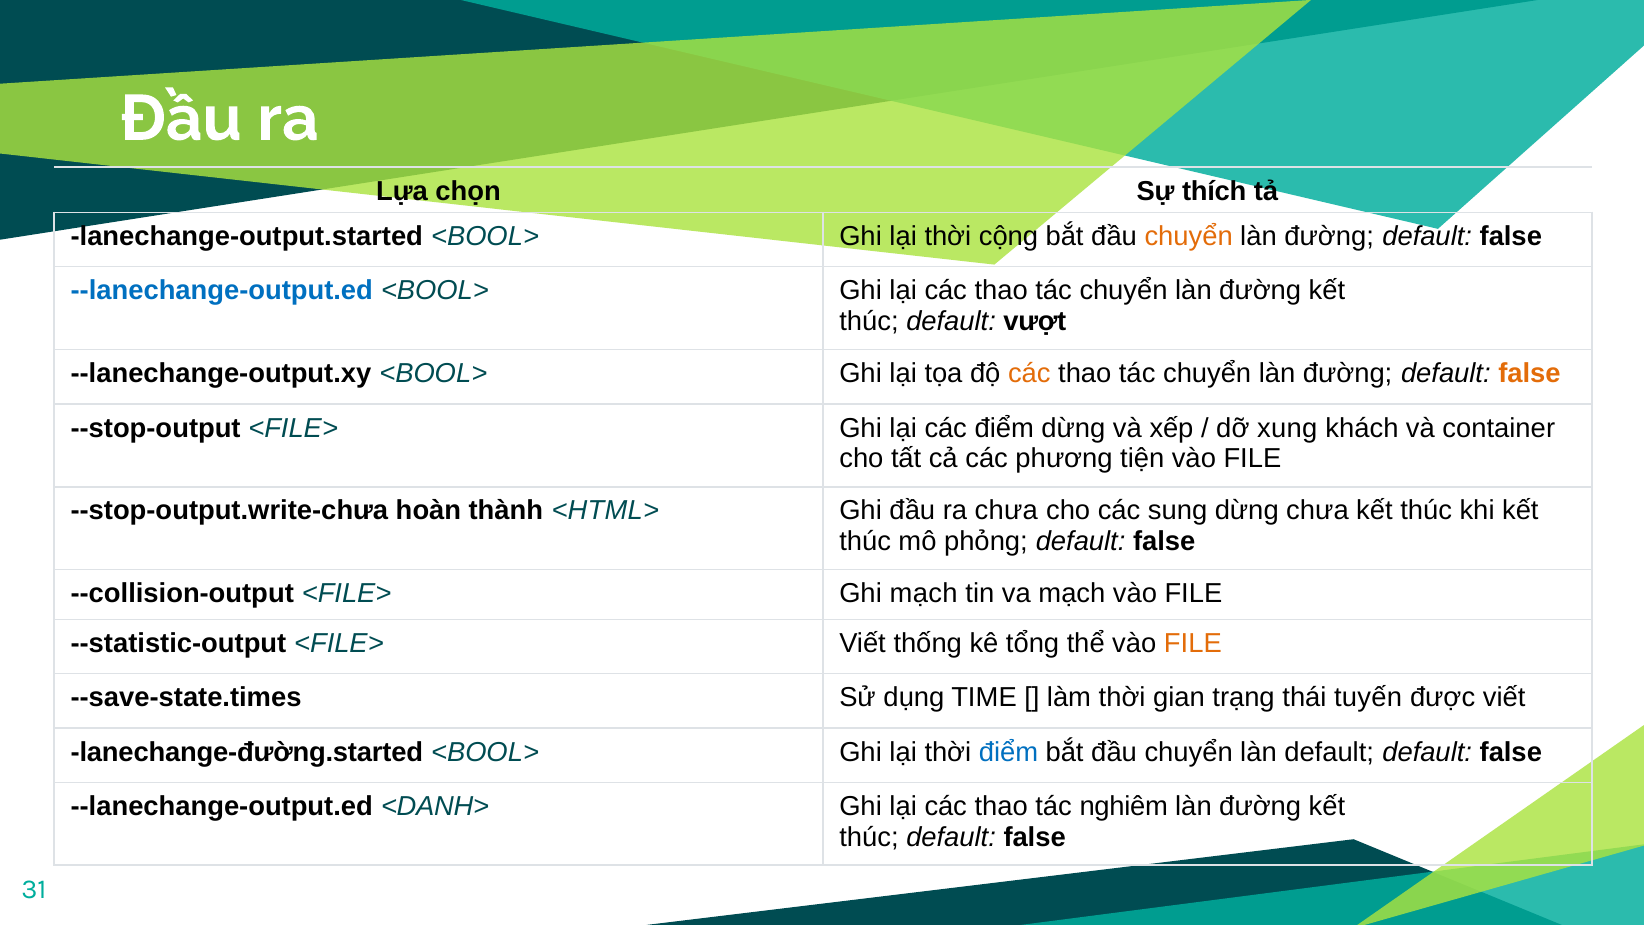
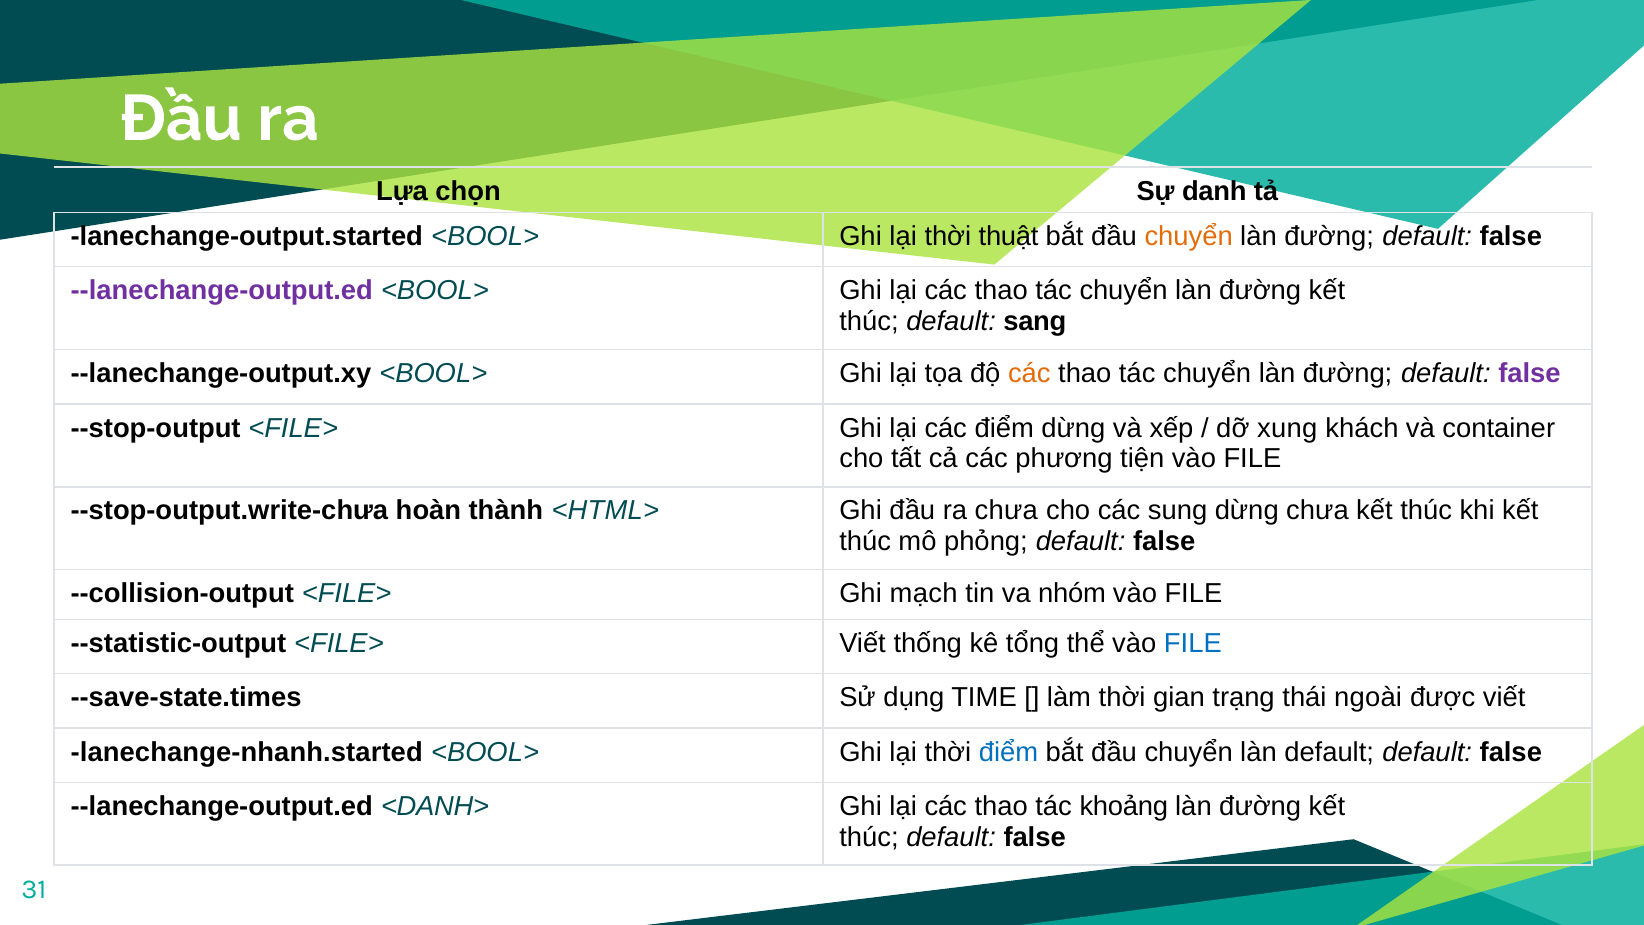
thích: thích -> danh (1214, 191)
cộng: cộng -> thuật (1009, 236)
--lanechange-output.ed colour: blue -> purple (222, 291)
vượt: vượt -> sang (1035, 321)
false colour: orange -> purple (1530, 374)
va mạch: mạch -> nhóm (1072, 594)
FILE colour: orange -> blue (1193, 643)
tuyến: tuyến -> ngoài (1368, 698)
lanechange-đường.started: lanechange-đường.started -> lanechange-nhanh.started (247, 752)
nghiêm: nghiêm -> khoảng (1124, 806)
